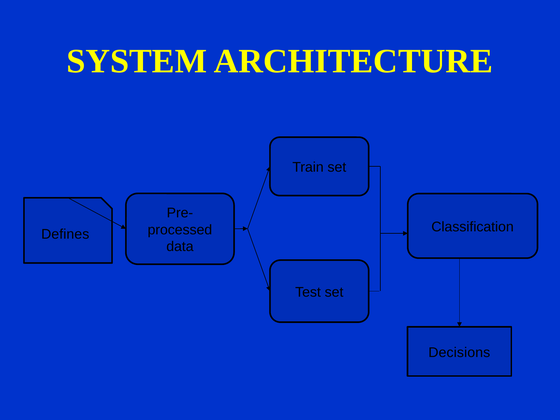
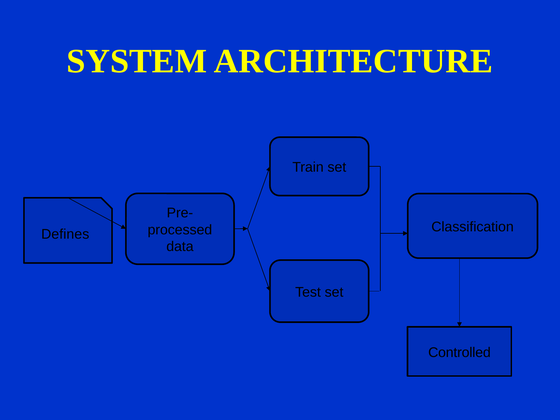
Decisions: Decisions -> Controlled (459, 352)
